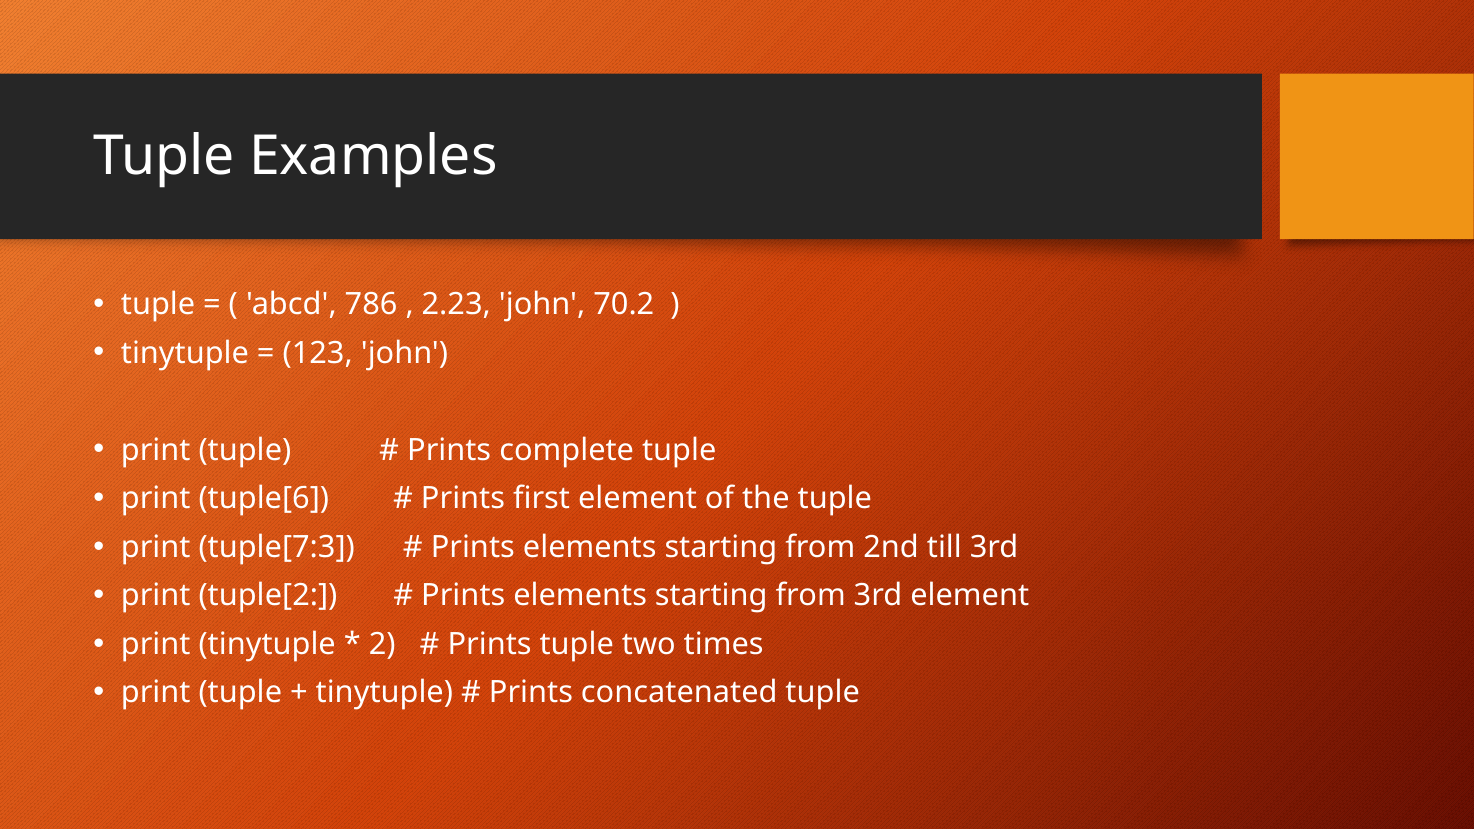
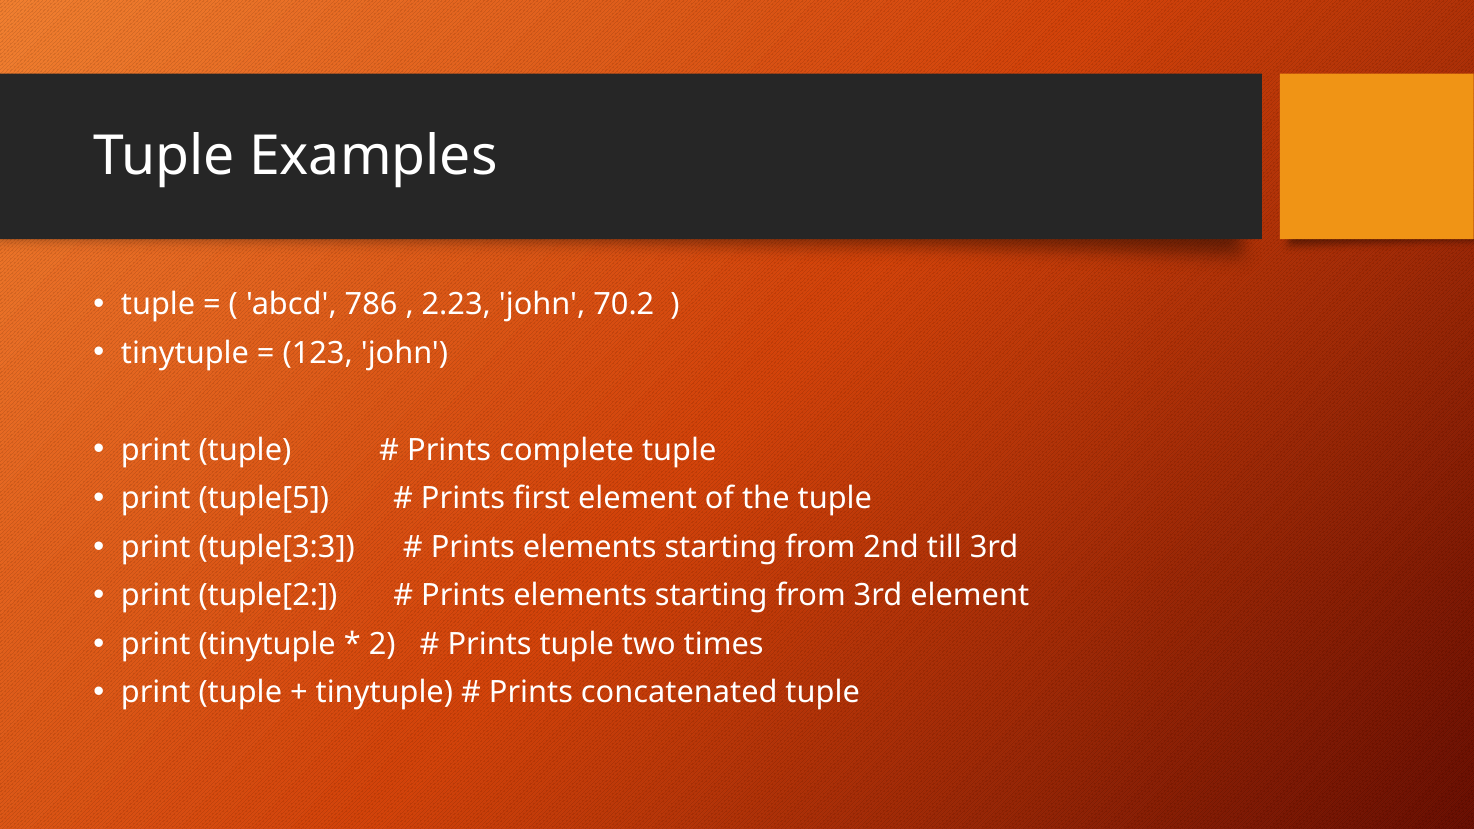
tuple[6: tuple[6 -> tuple[5 (264, 499)
tuple[7:3: tuple[7:3 -> tuple[3:3 (277, 547)
